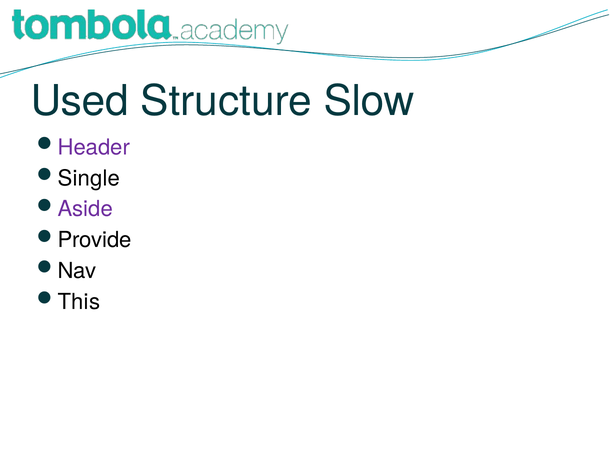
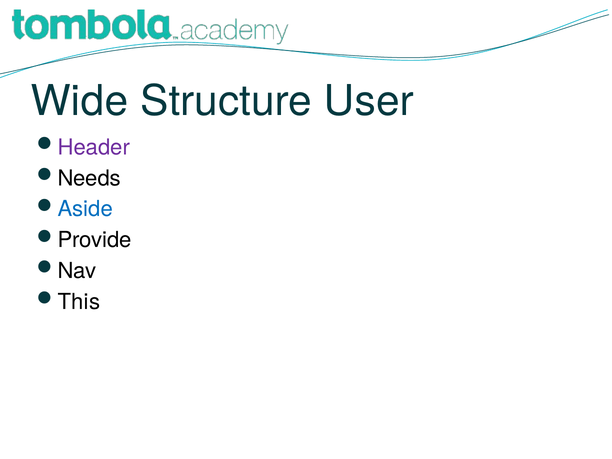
Used: Used -> Wide (79, 101)
Slow: Slow -> User (369, 101)
Single: Single -> Needs (89, 178)
Aside colour: purple -> blue (85, 209)
